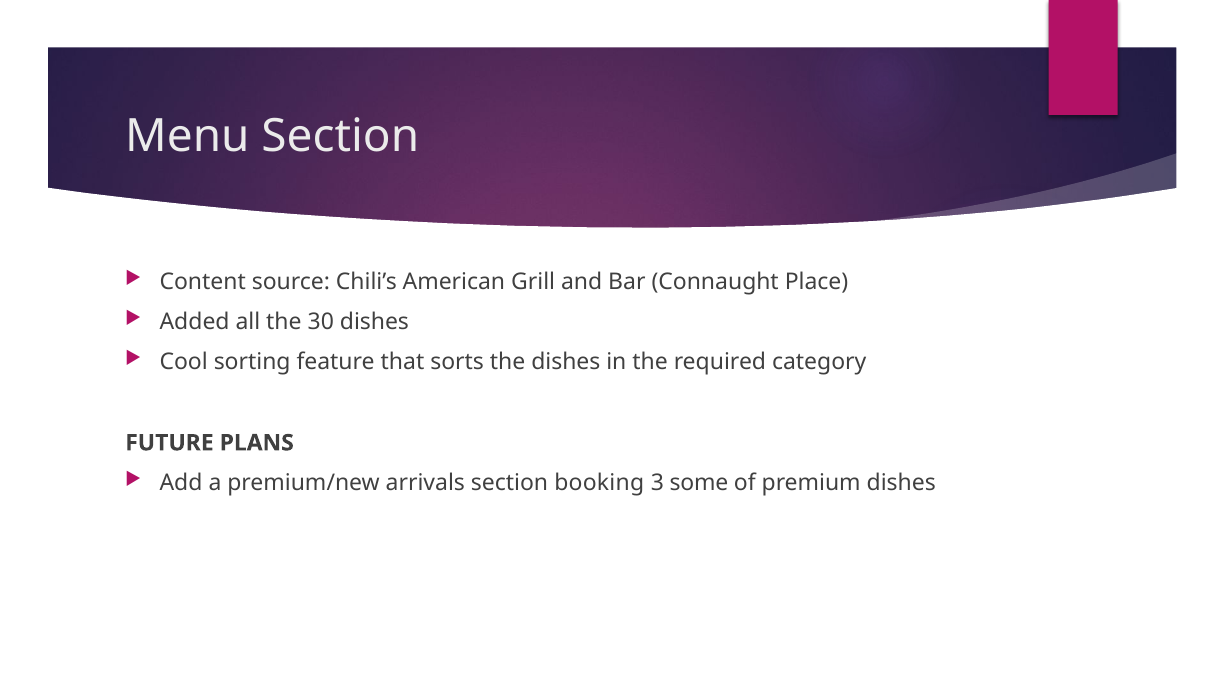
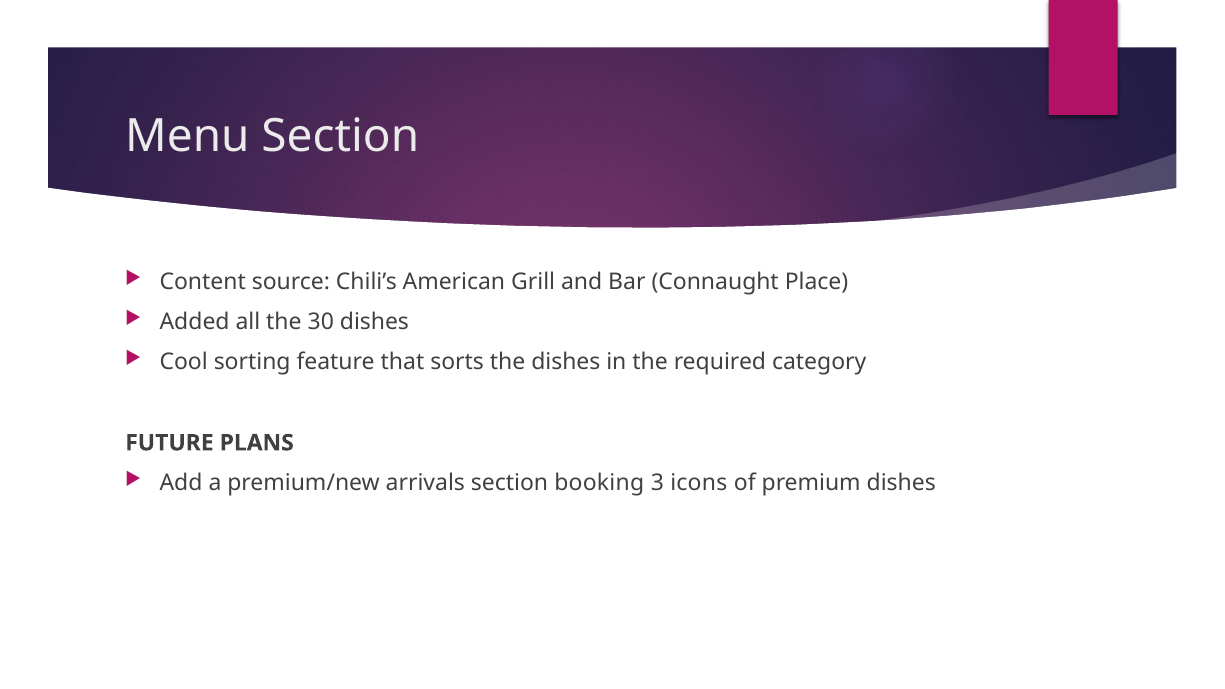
some: some -> icons (699, 483)
